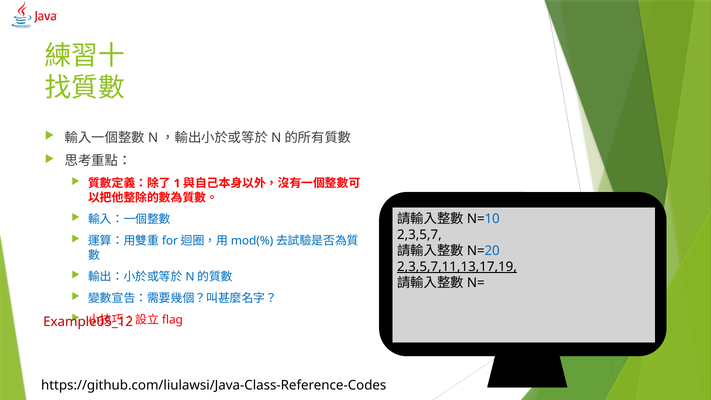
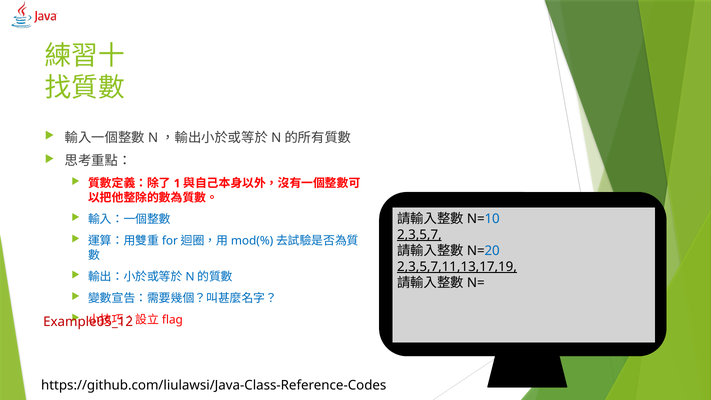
2,3,5,7 underline: none -> present (419, 235)
